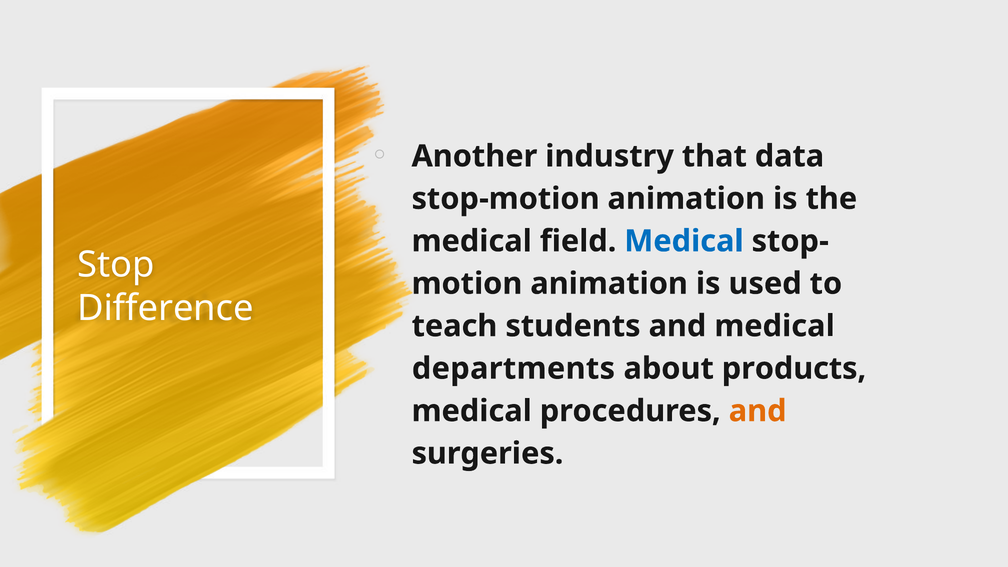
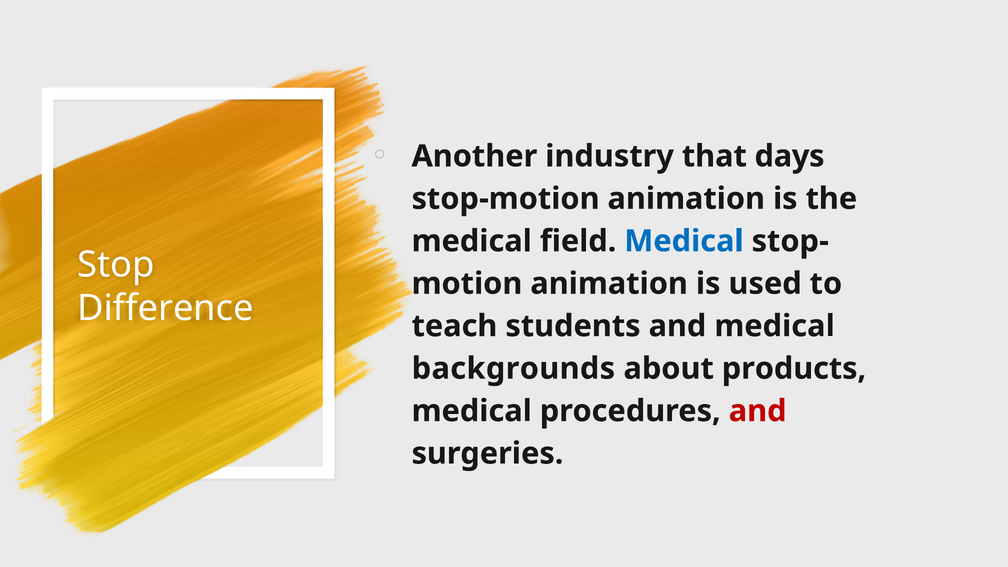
data: data -> days (790, 156)
departments: departments -> backgrounds (513, 369)
and colour: orange -> red (758, 411)
